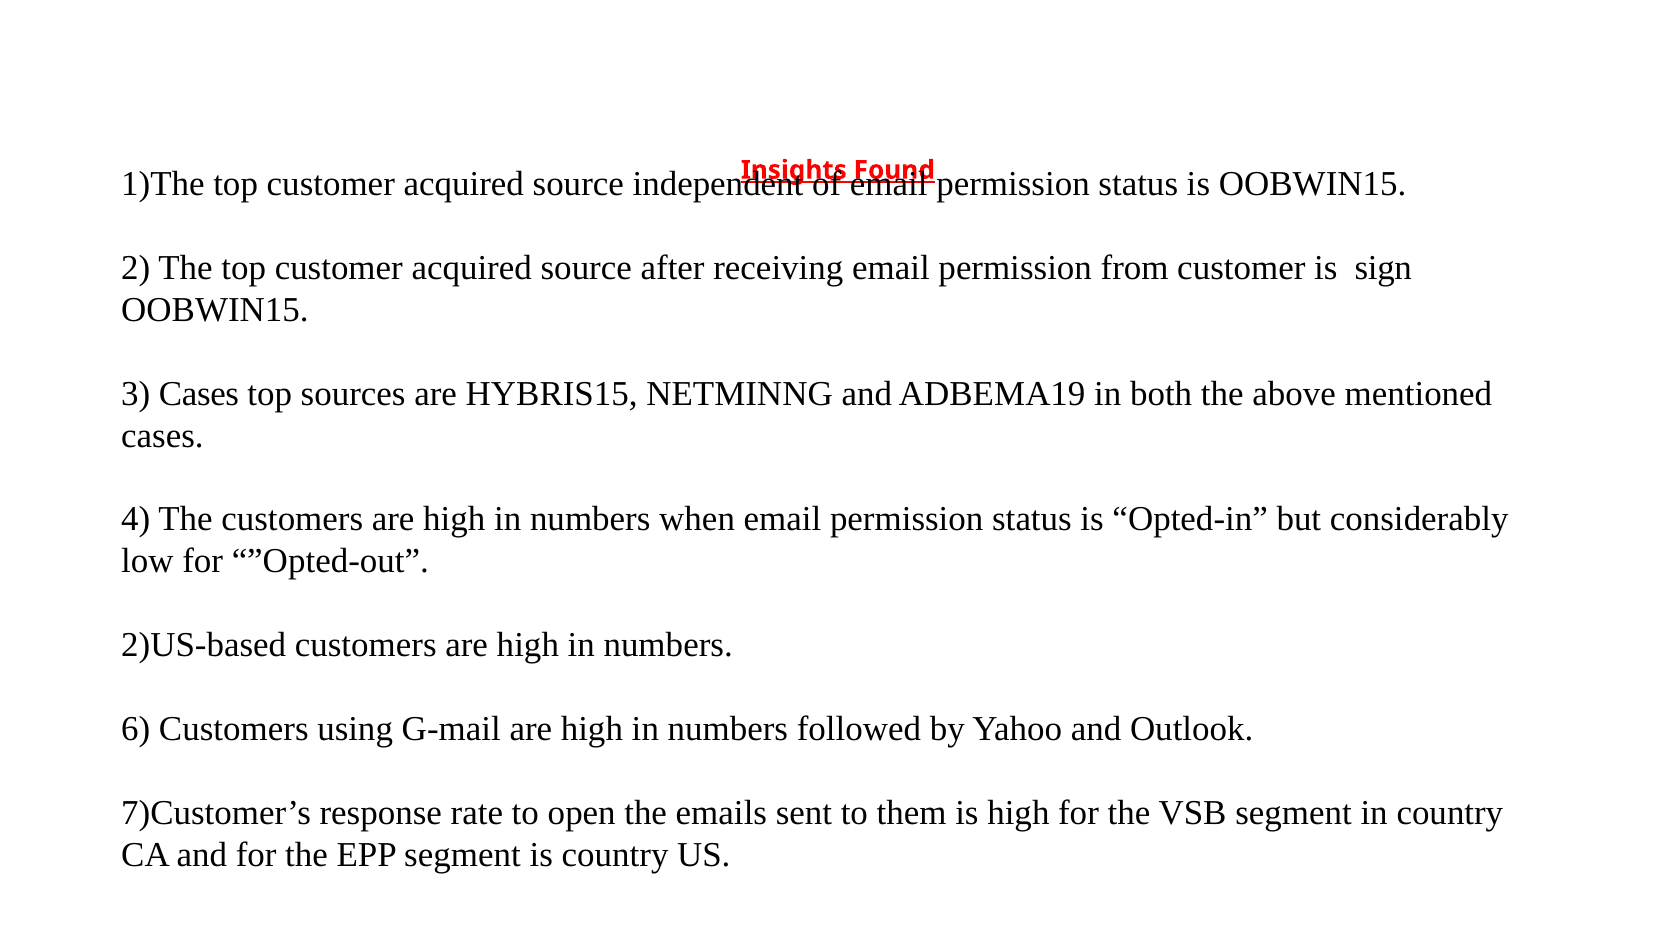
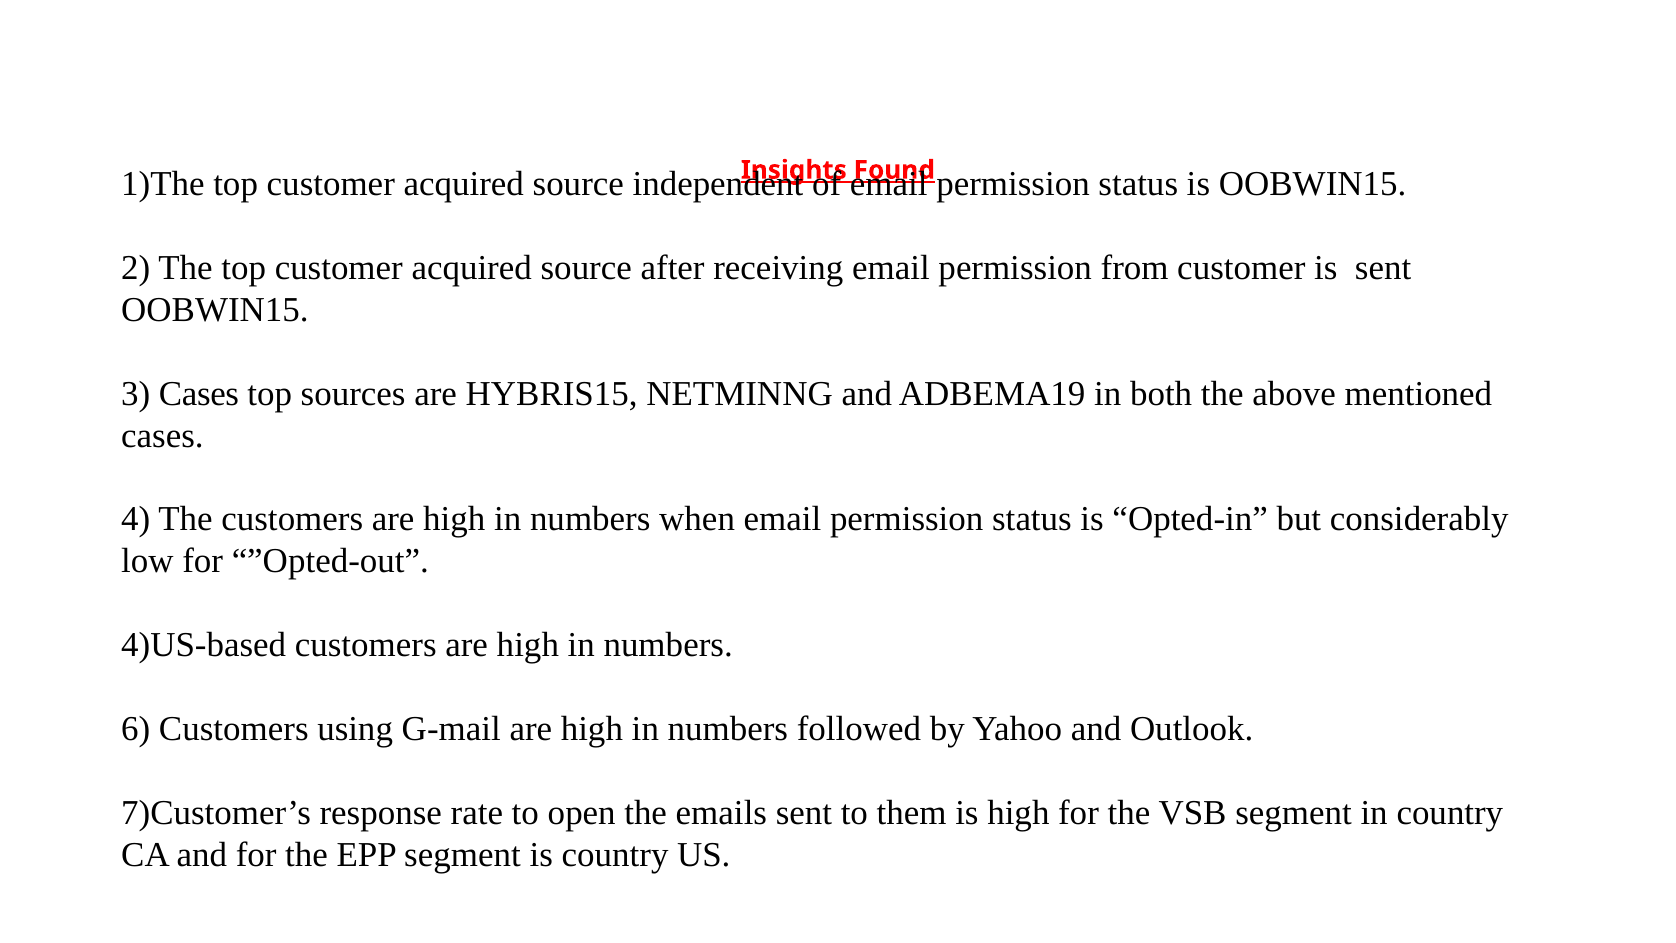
is sign: sign -> sent (1383, 268)
2)US-based: 2)US-based -> 4)US-based (204, 645)
